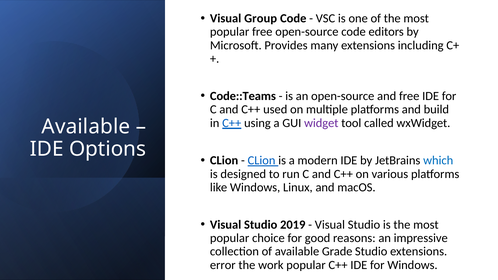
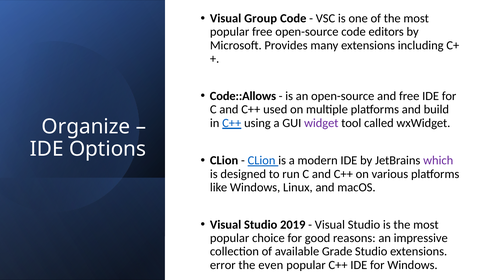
Code::Teams: Code::Teams -> Code::Allows (243, 96)
Available: Available -> Organize (86, 127)
which colour: blue -> purple (438, 161)
work: work -> even (271, 265)
